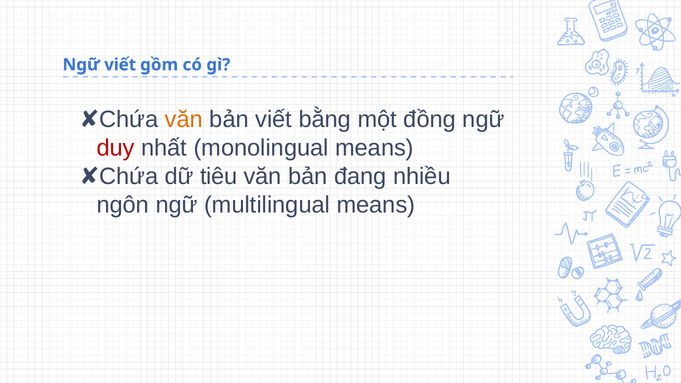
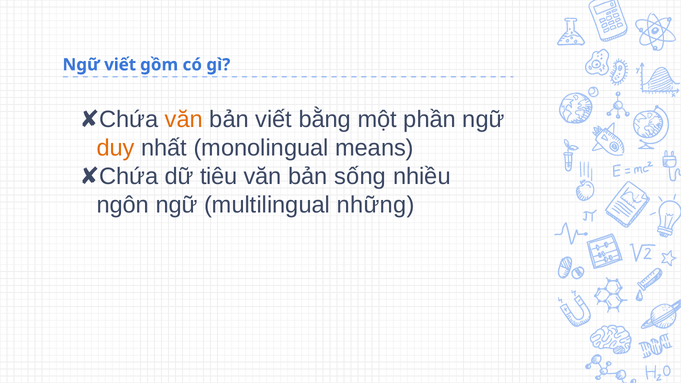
đồng: đồng -> phần (430, 120)
duy colour: red -> orange (116, 148)
đang: đang -> sống (360, 176)
multilingual means: means -> những (376, 205)
